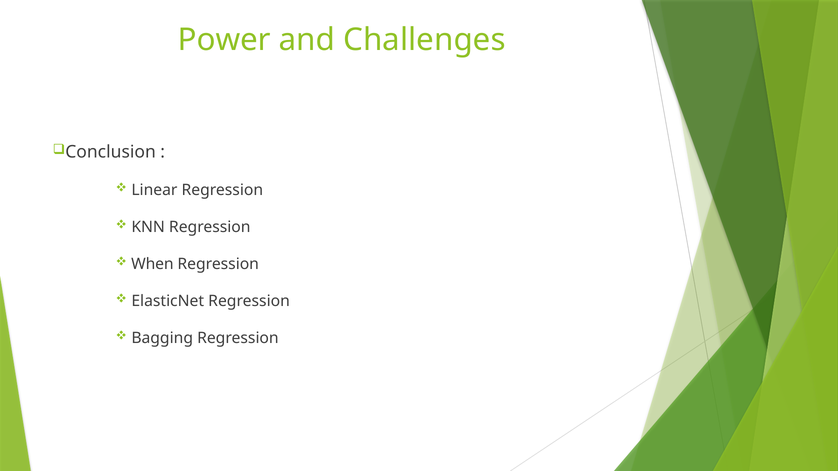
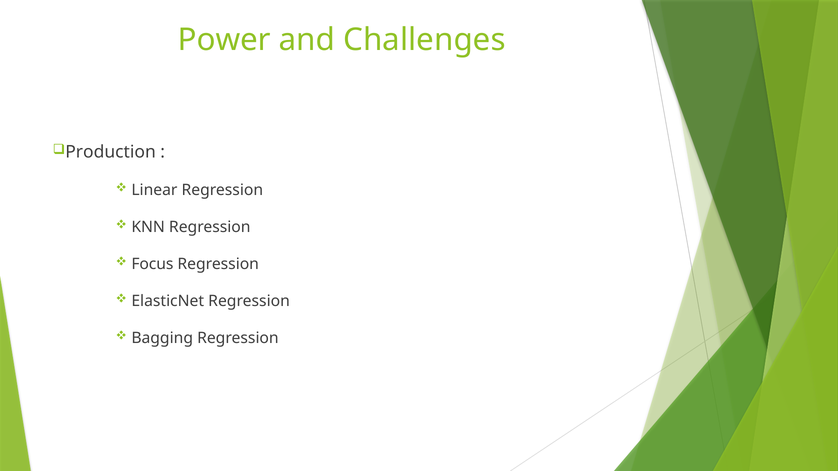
Conclusion: Conclusion -> Production (111, 152)
When: When -> Focus (152, 264)
